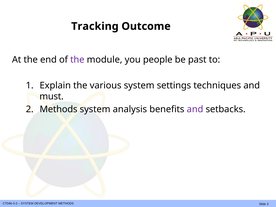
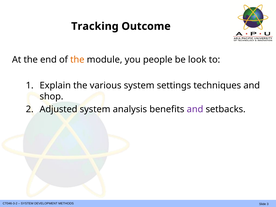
the colour: purple -> orange (77, 60)
past: past -> look (197, 60)
must: must -> shop (51, 96)
Methods: Methods -> Adjusted (59, 109)
